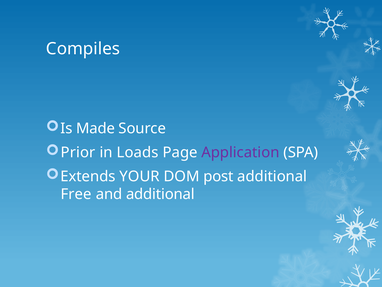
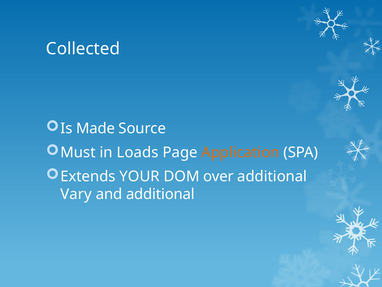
Compiles: Compiles -> Collected (83, 49)
Prior: Prior -> Must (78, 152)
Application colour: purple -> orange (240, 152)
post: post -> over (218, 176)
Free: Free -> Vary (76, 194)
